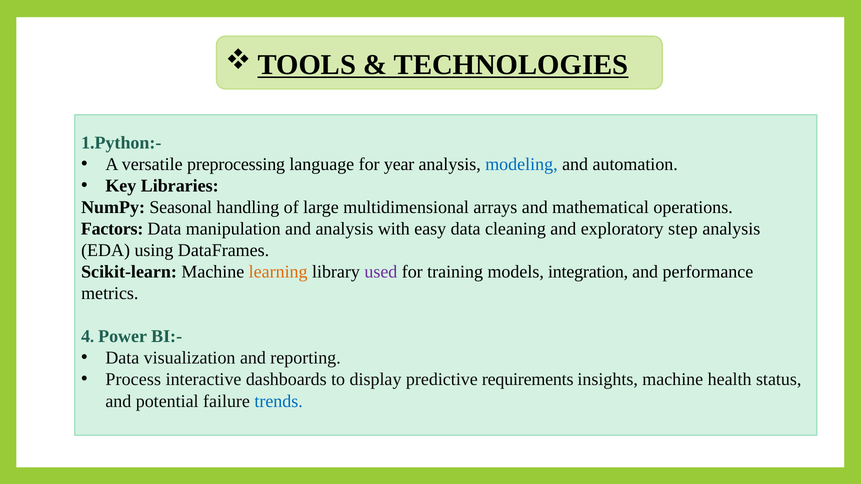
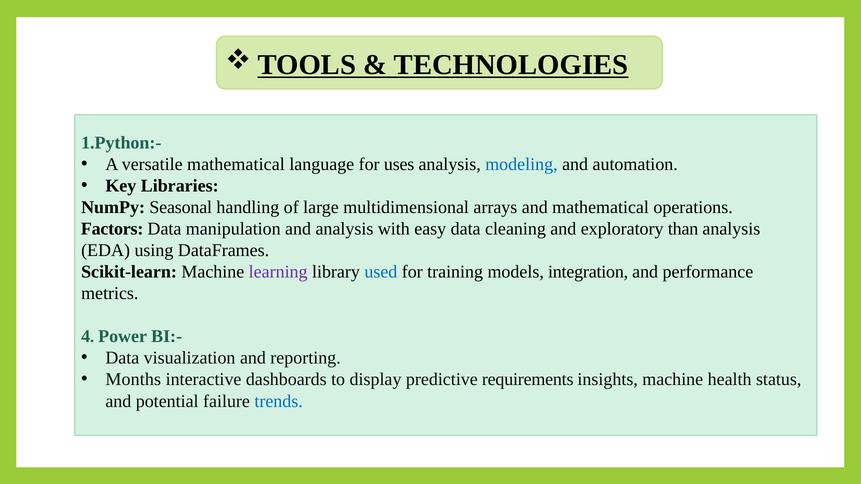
versatile preprocessing: preprocessing -> mathematical (236, 164)
year: year -> uses (399, 164)
step: step -> than (683, 229)
learning colour: orange -> purple (278, 272)
used colour: purple -> blue (381, 272)
Process: Process -> Months (133, 380)
